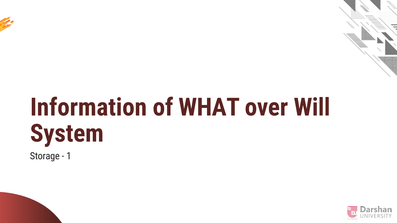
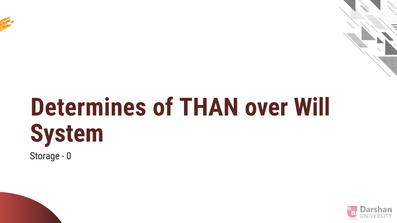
Information: Information -> Determines (88, 107)
WHAT: WHAT -> THAN (209, 107)
1: 1 -> 0 (69, 156)
